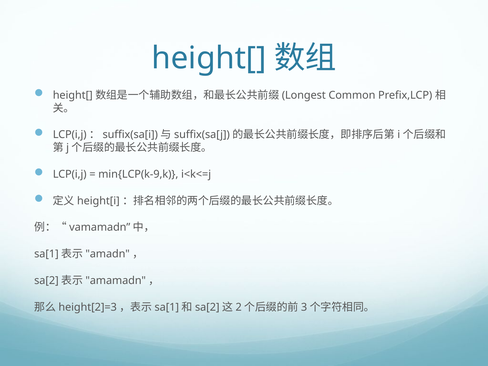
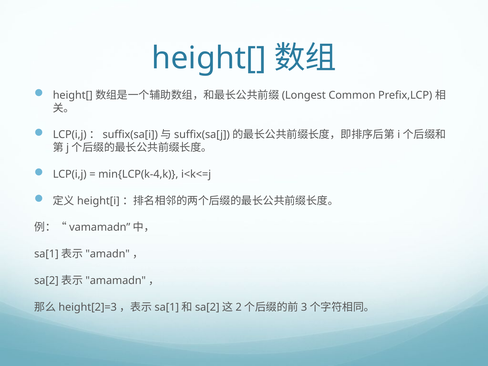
min{LCP(k-9,k: min{LCP(k-9,k -> min{LCP(k-4,k (138, 174)
